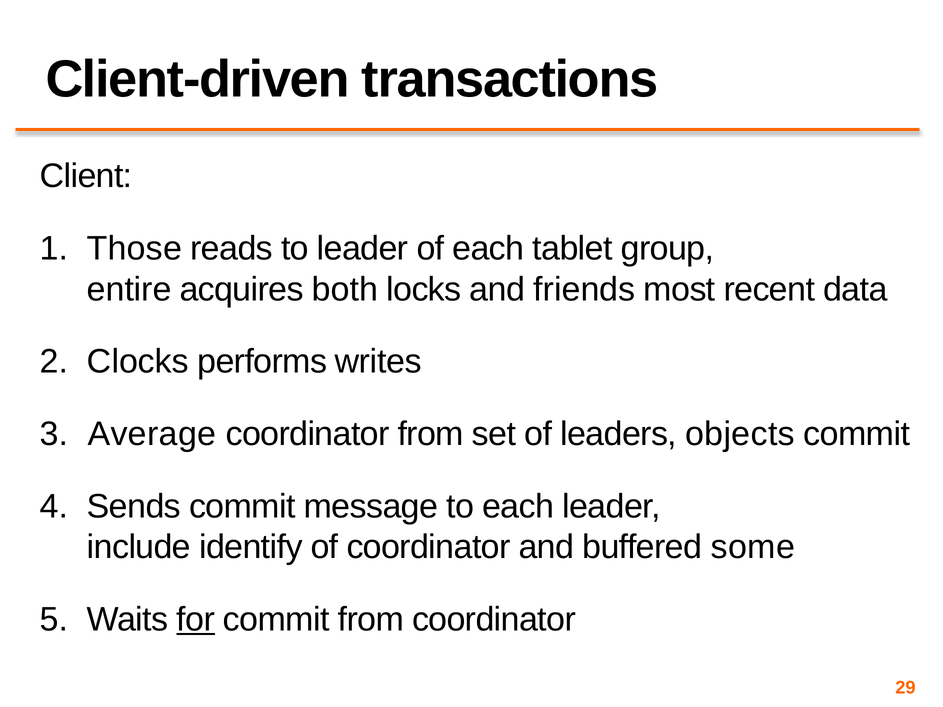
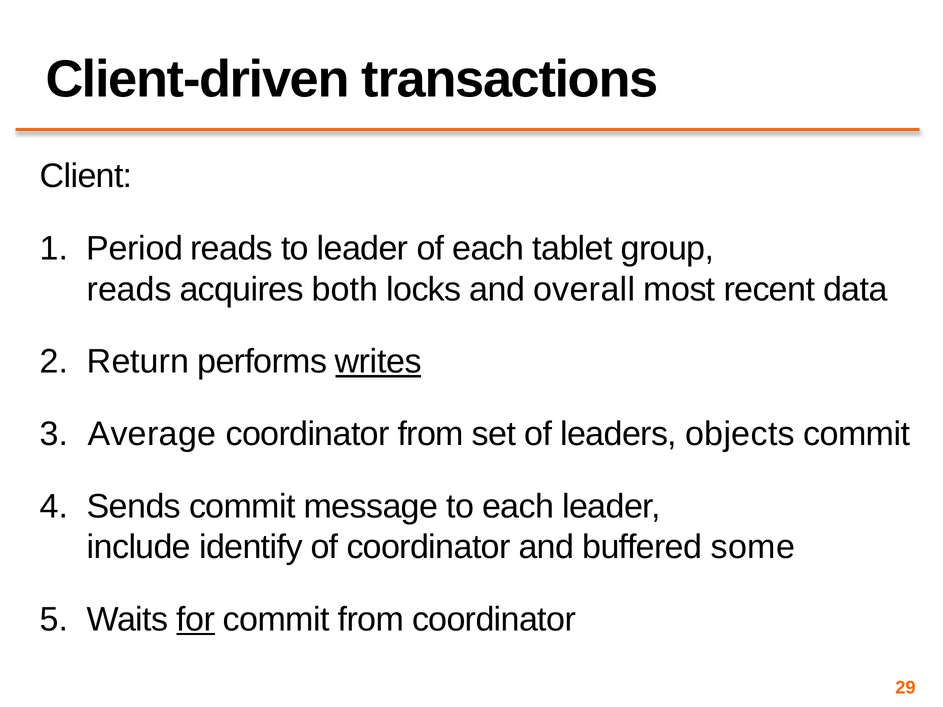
Those: Those -> Period (135, 248)
entire: entire -> reads (129, 289)
friends: friends -> overall (584, 289)
Clocks: Clocks -> Return (138, 362)
writes underline: none -> present (378, 362)
